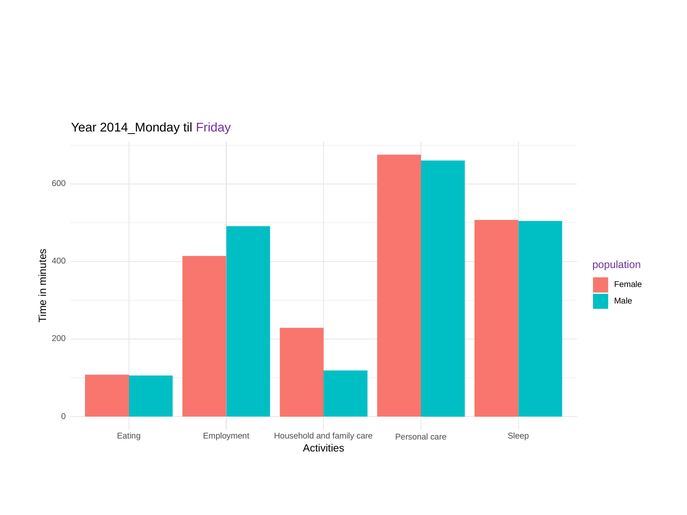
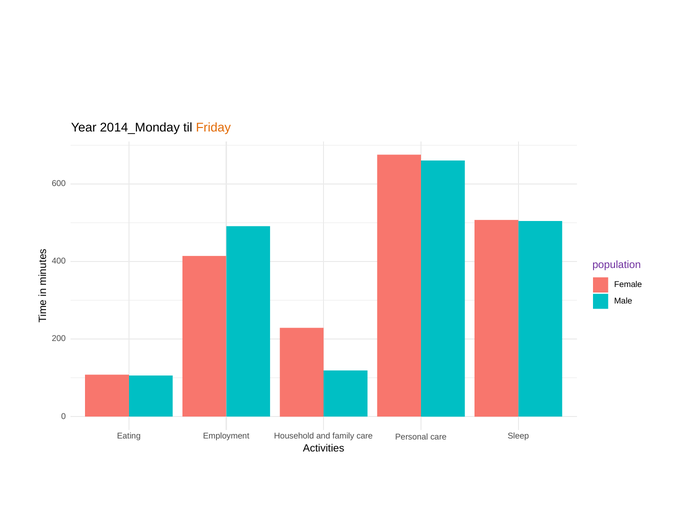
Friday colour: purple -> orange (213, 128)
